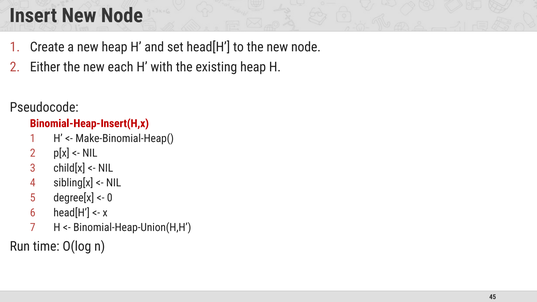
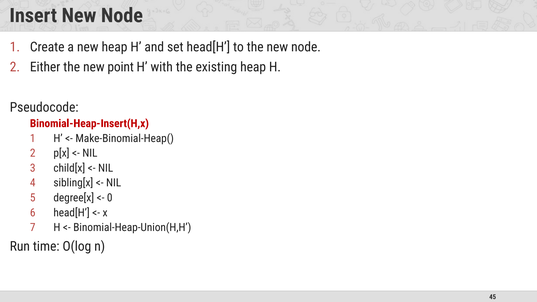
each: each -> point (121, 67)
